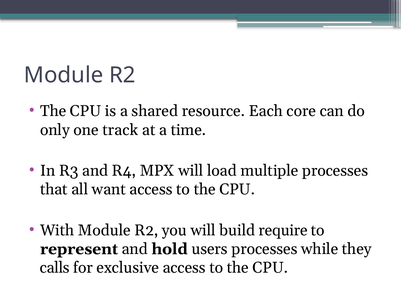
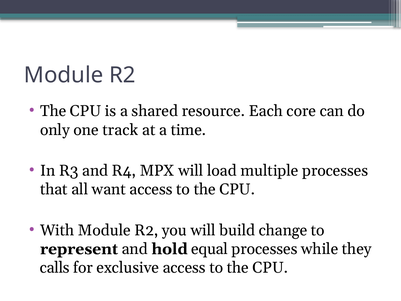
require: require -> change (283, 230)
users: users -> equal (210, 249)
